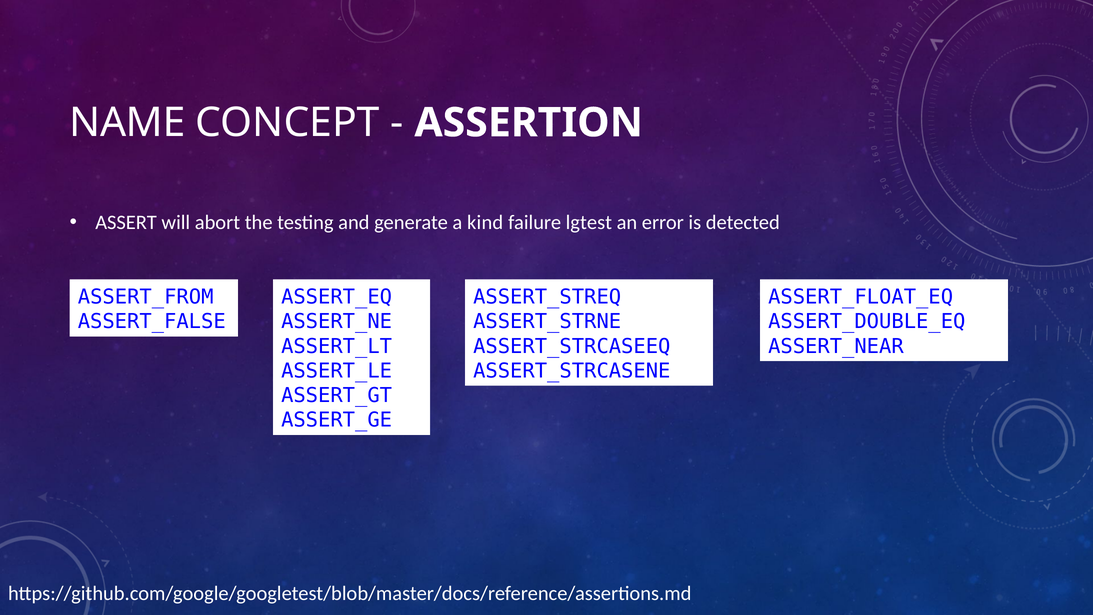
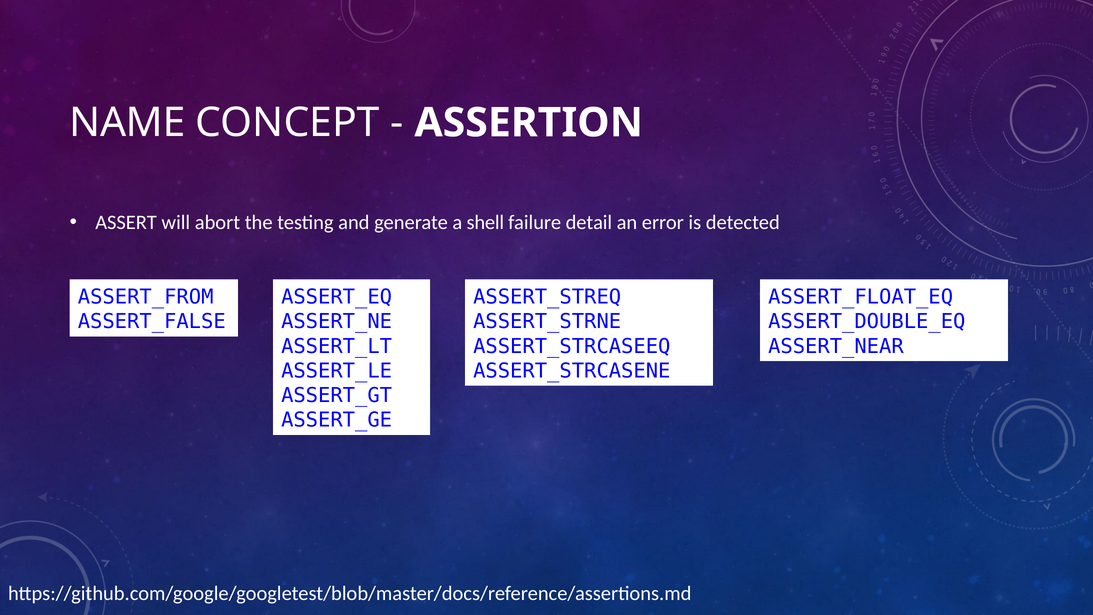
kind: kind -> shell (485, 223)
lgtest: lgtest -> detail (589, 223)
